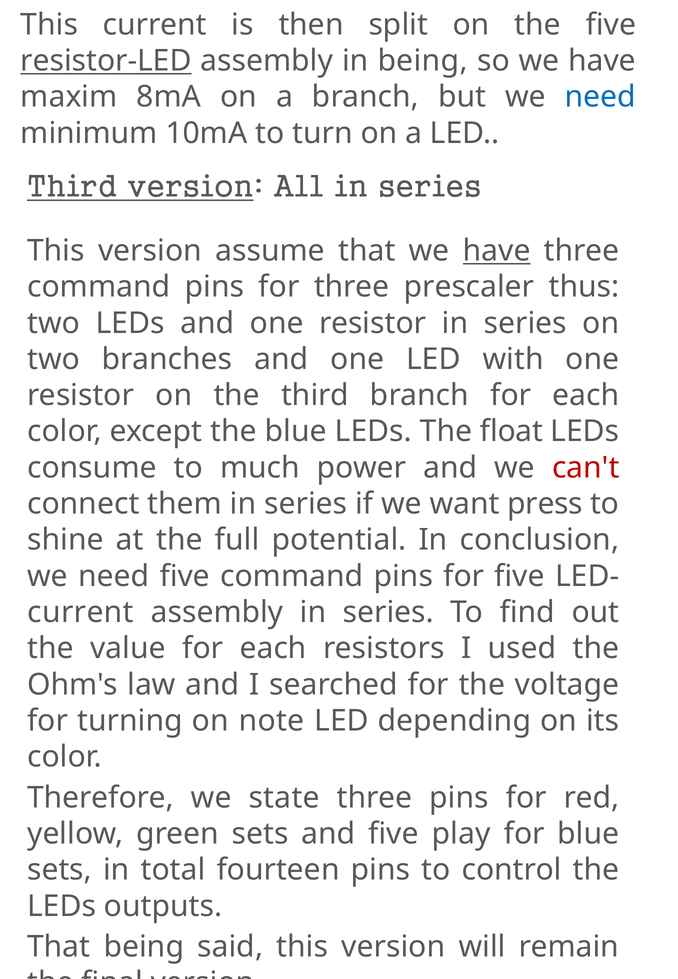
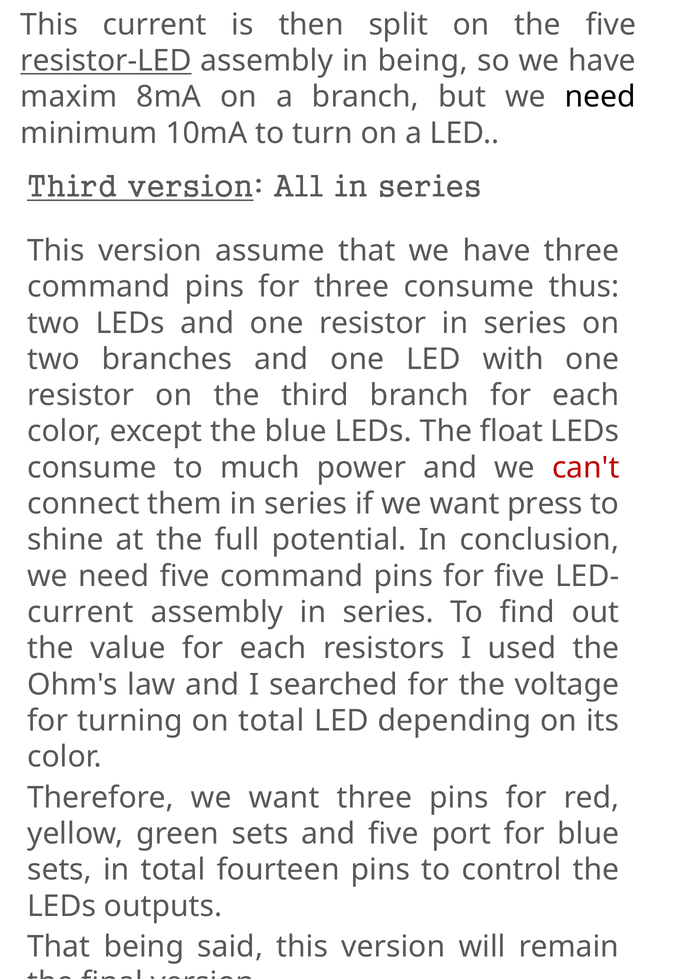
need colour: blue -> black (600, 97)
have underline: present -> none (497, 251)
three prescaler: prescaler -> consume (469, 287)
on note: note -> total (271, 721)
Therefore we state: state -> want (284, 798)
play: play -> port (461, 834)
